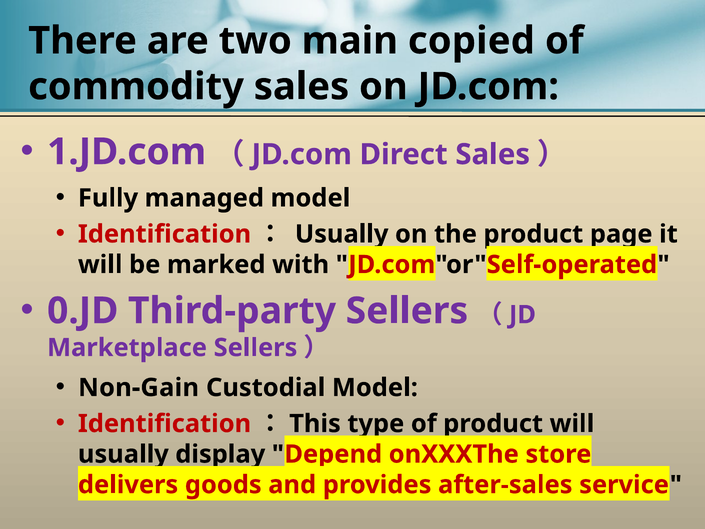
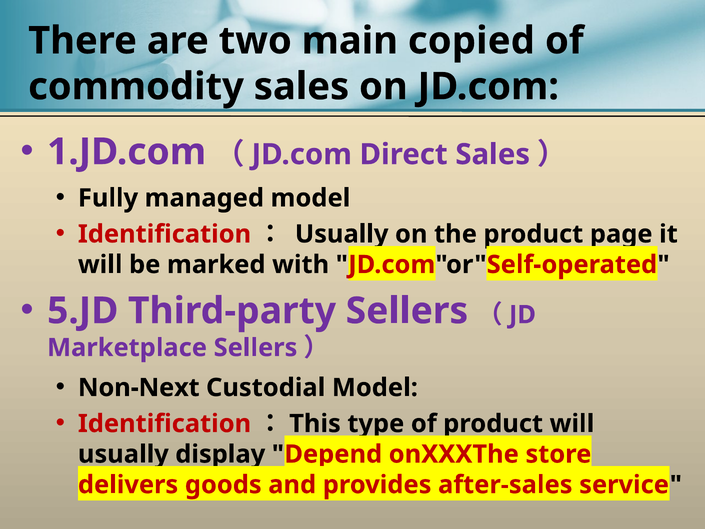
0.JD: 0.JD -> 5.JD (83, 311)
Non-Gain: Non-Gain -> Non-Next (139, 387)
